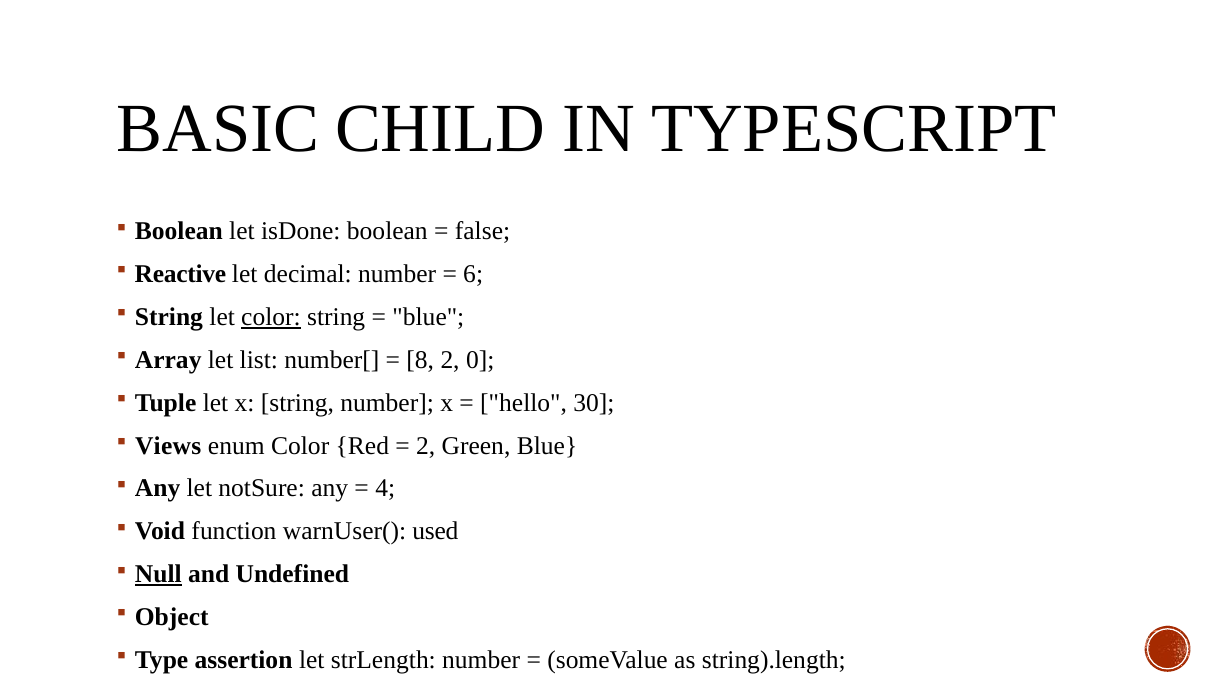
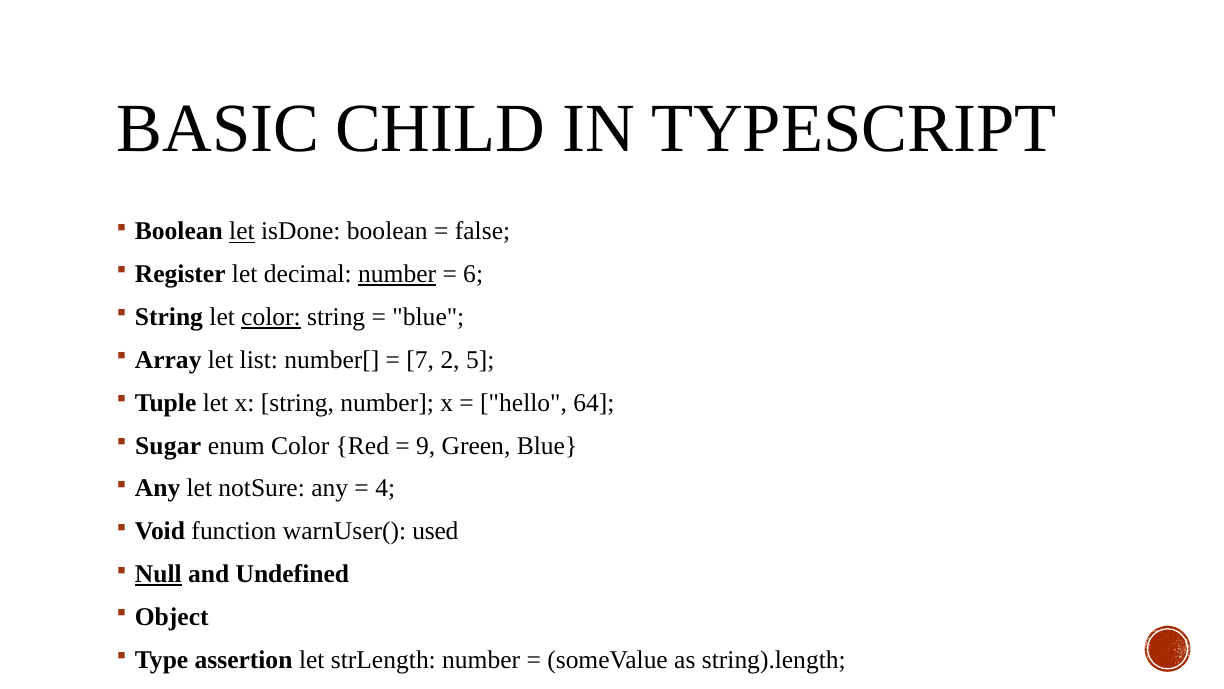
let underline: none -> present (242, 231)
Reactive: Reactive -> Register (180, 274)
number underline: none -> present (397, 274)
8: 8 -> 7 (420, 360)
0: 0 -> 5 (480, 360)
30: 30 -> 64 (594, 403)
Views: Views -> Sugar (168, 445)
2: 2 -> 9 (426, 445)
